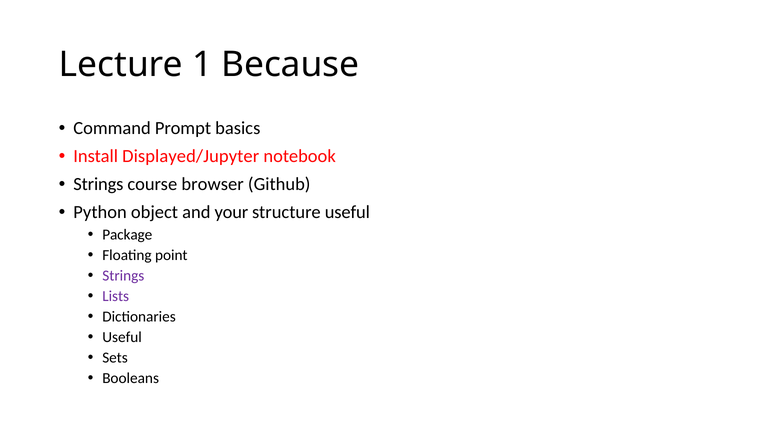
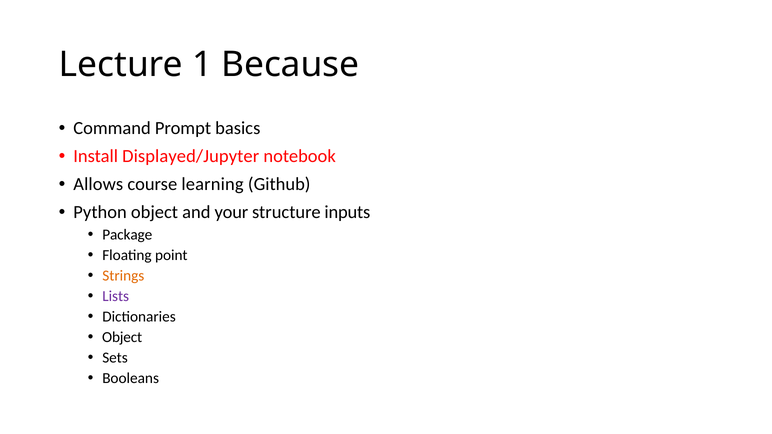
Strings: Strings -> Allows (98, 184)
browser: browser -> learning (213, 184)
structure useful: useful -> inputs (347, 212)
Strings colour: purple -> orange (123, 276)
Useful: Useful -> Object (122, 337)
